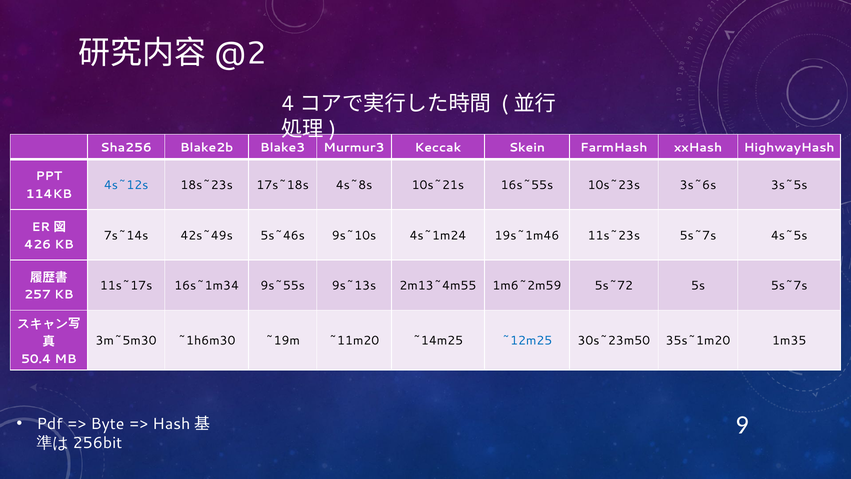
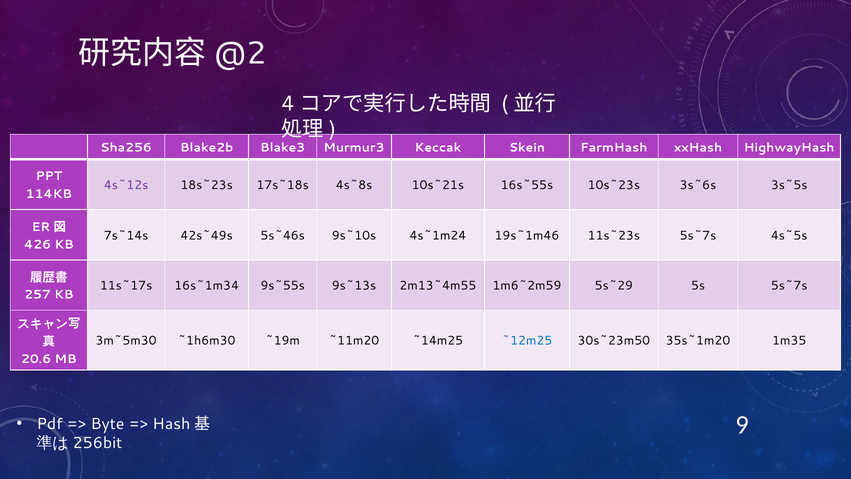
4s~12s colour: blue -> purple (126, 185)
5s~72: 5s~72 -> 5s~29 (614, 286)
50.4: 50.4 -> 20.6 (36, 359)
